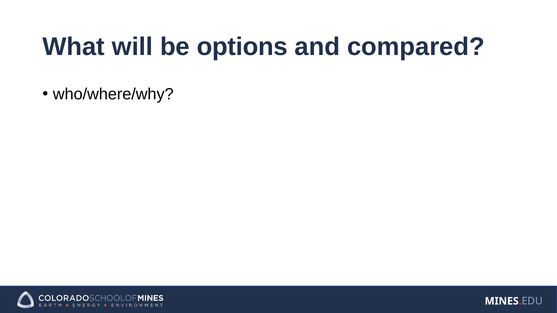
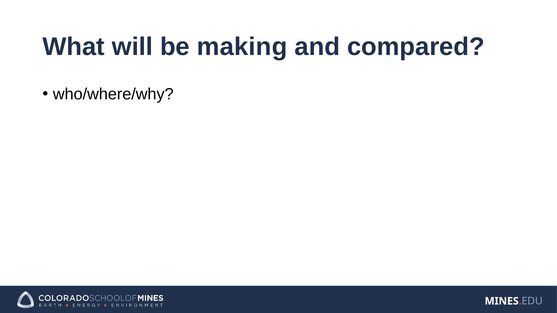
options: options -> making (242, 47)
